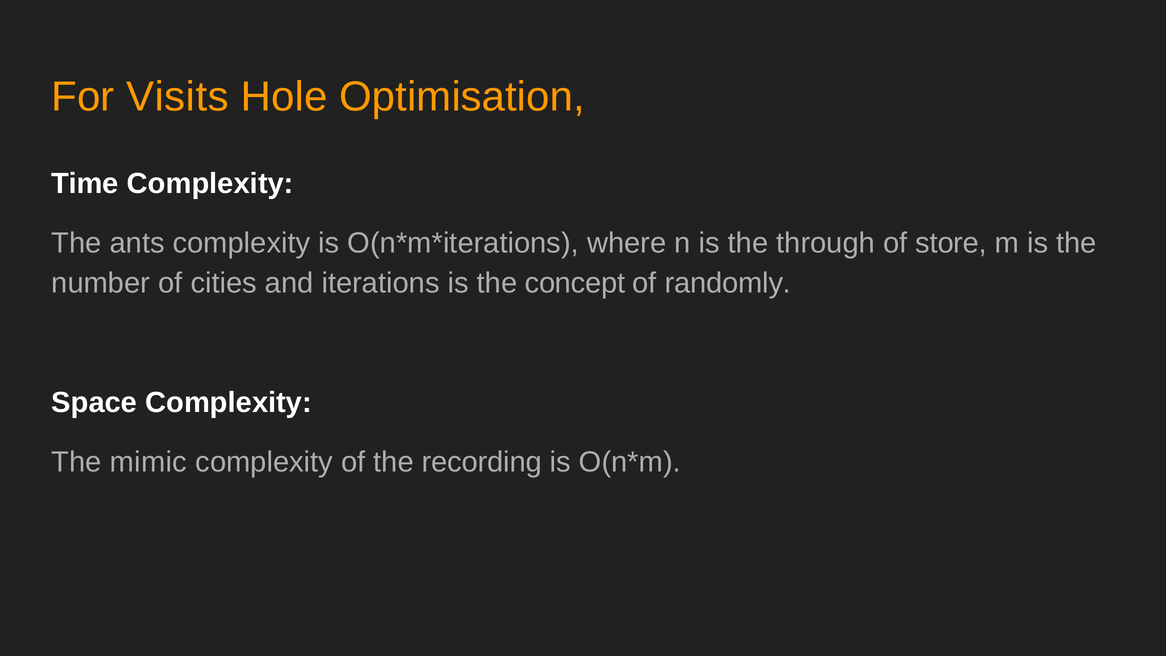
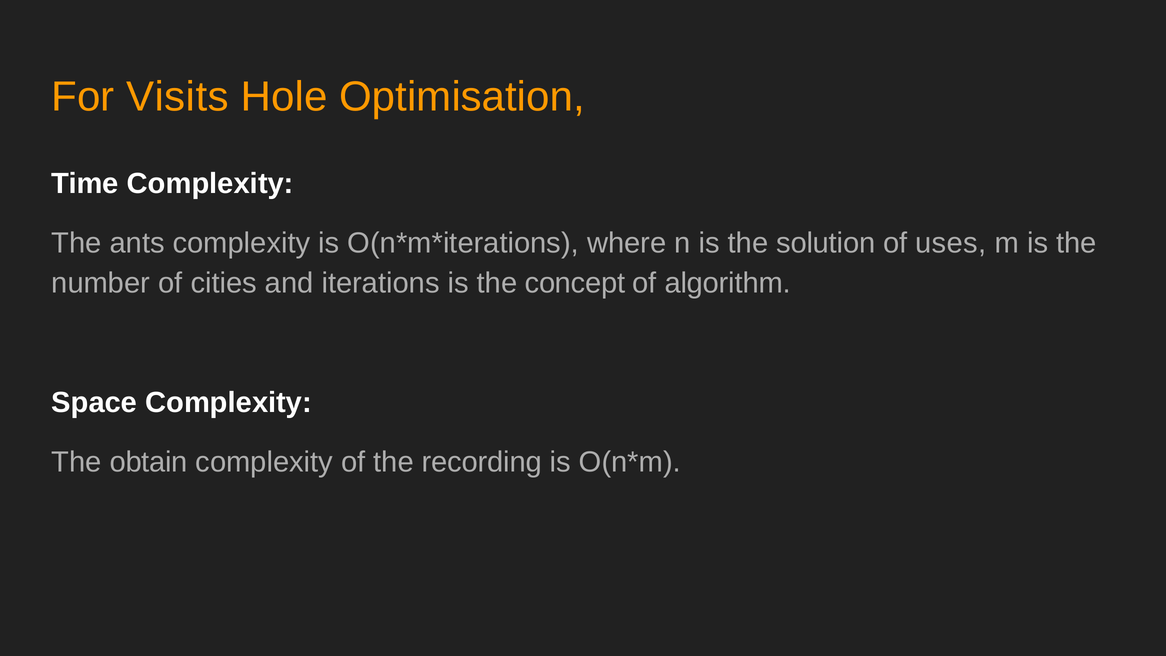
through: through -> solution (826, 243)
store: store -> uses (951, 243)
randomly: randomly -> algorithm (728, 283)
mimic: mimic -> obtain (149, 462)
